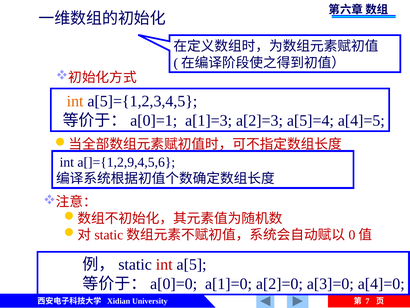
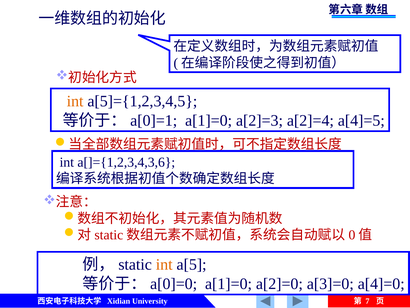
a[1]=3: a[1]=3 -> a[1]=0 (209, 120)
a[5]=4: a[5]=4 -> a[2]=4 (310, 120)
a[]={1,2,9,4,5,6: a[]={1,2,9,4,5,6 -> a[]={1,2,3,4,3,6 (126, 162)
int colour: red -> orange (164, 264)
